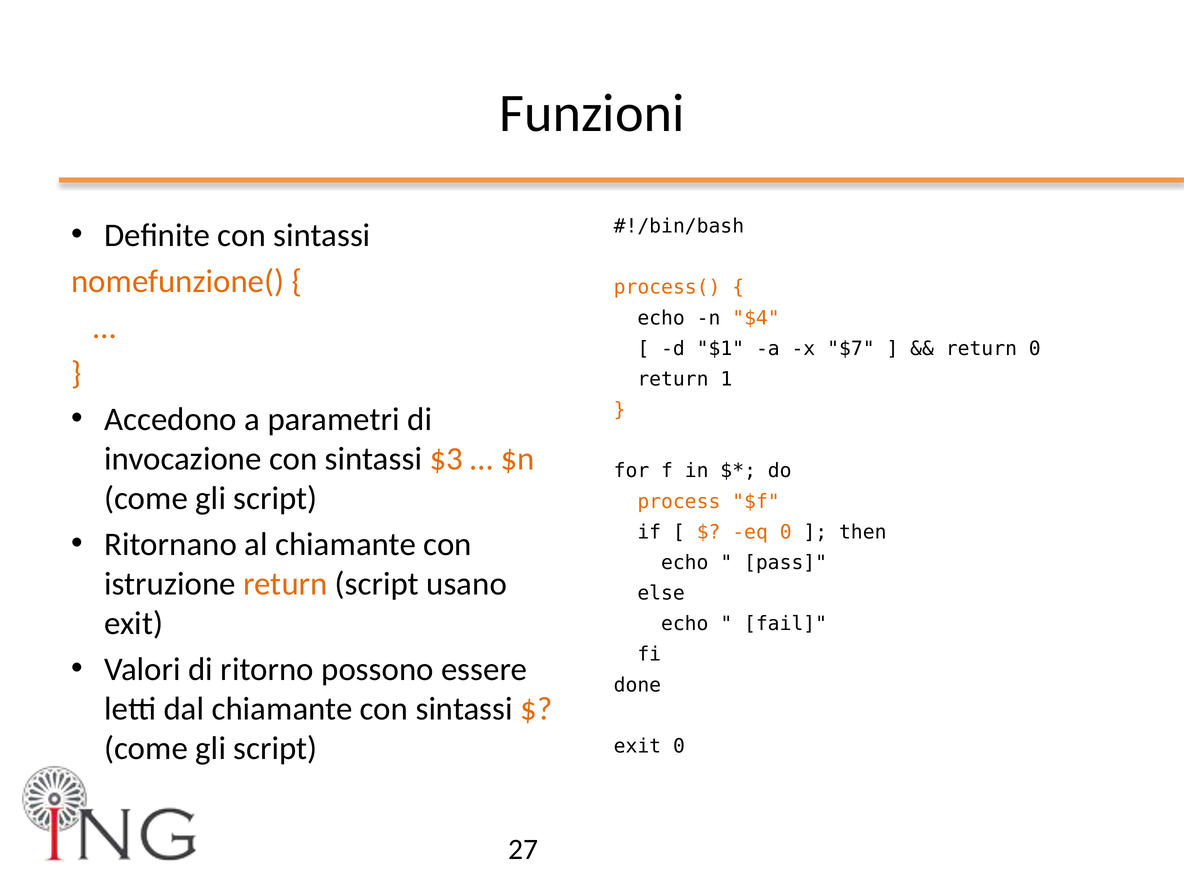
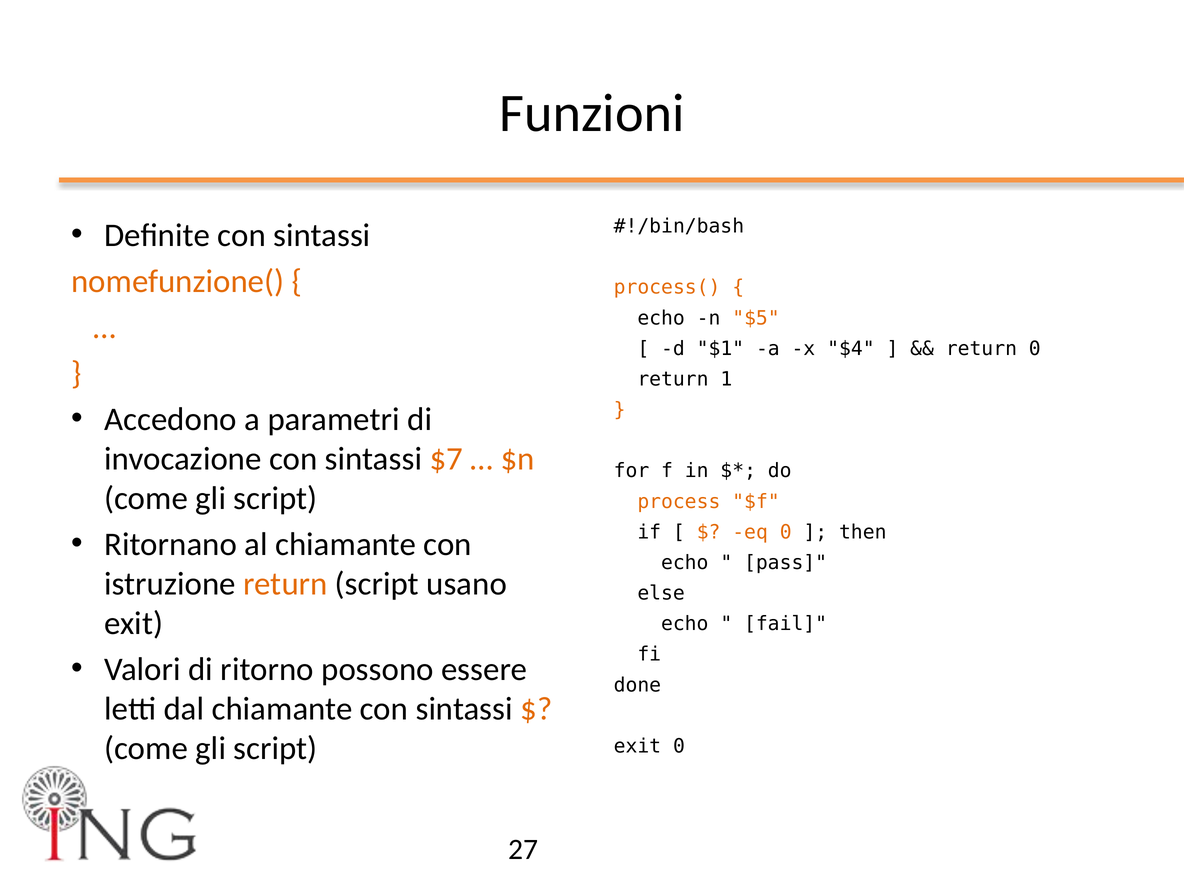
$4: $4 -> $5 (756, 318)
$7: $7 -> $4 (851, 349)
$3: $3 -> $7 (446, 459)
